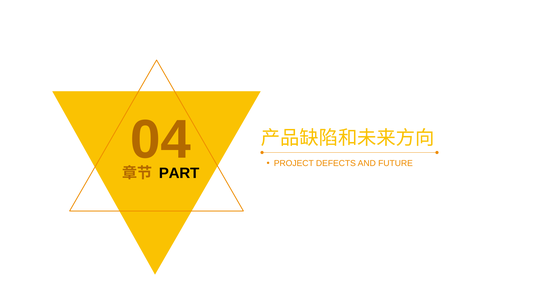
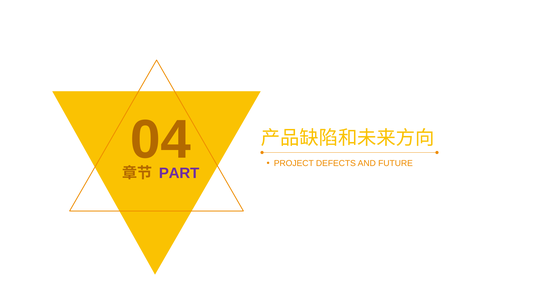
PART colour: black -> purple (179, 173)
